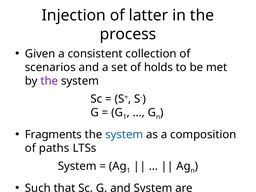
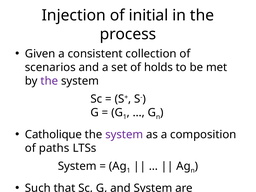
latter: latter -> initial (149, 15)
Fragments: Fragments -> Catholique (53, 135)
system colour: blue -> purple (124, 135)
